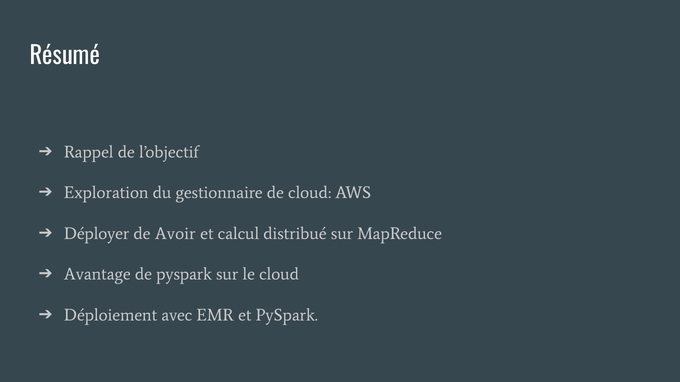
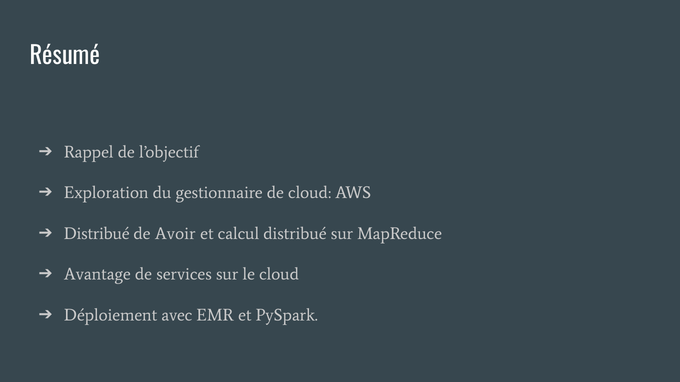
Déployer: Déployer -> Distribué (97, 234)
de pyspark: pyspark -> services (184, 275)
